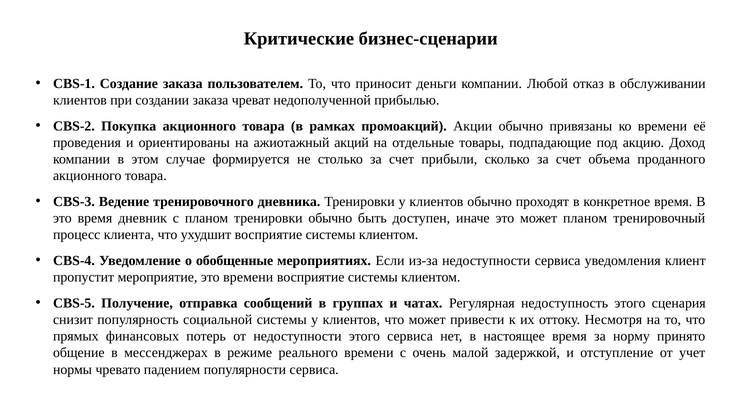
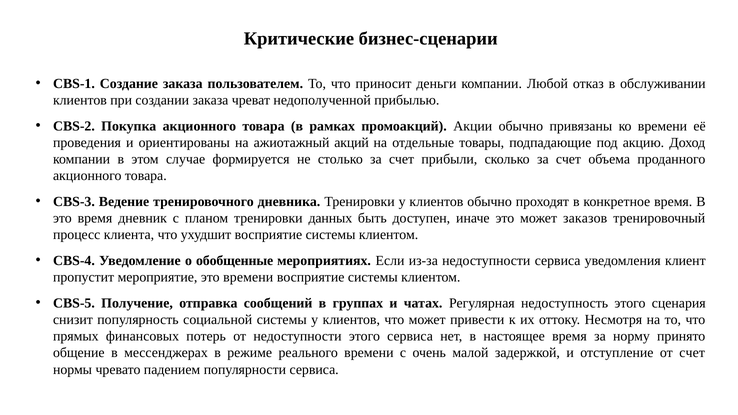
тренировки обычно: обычно -> данных (330, 218)
может планом: планом -> заказов (585, 218)
от учет: учет -> счет (692, 353)
